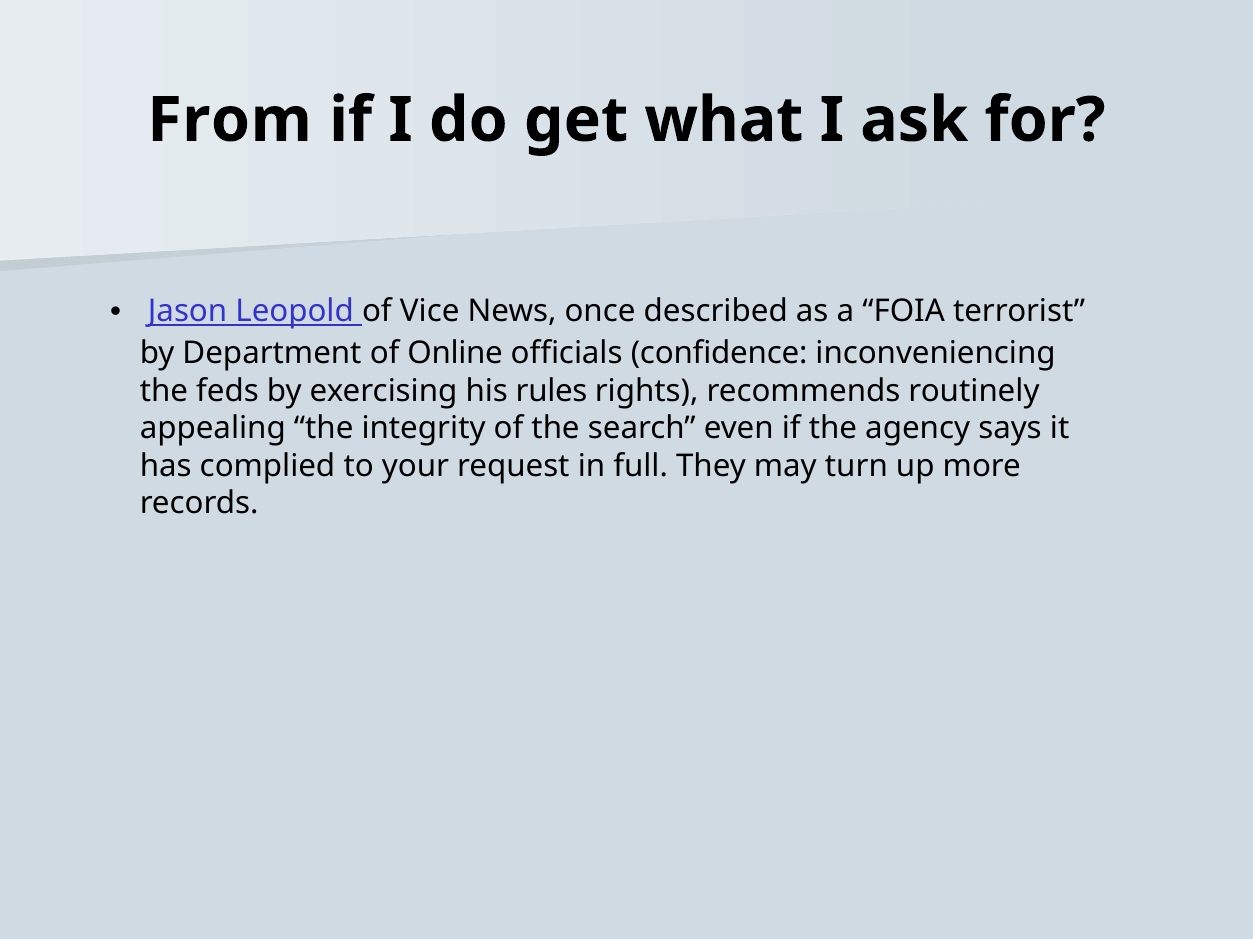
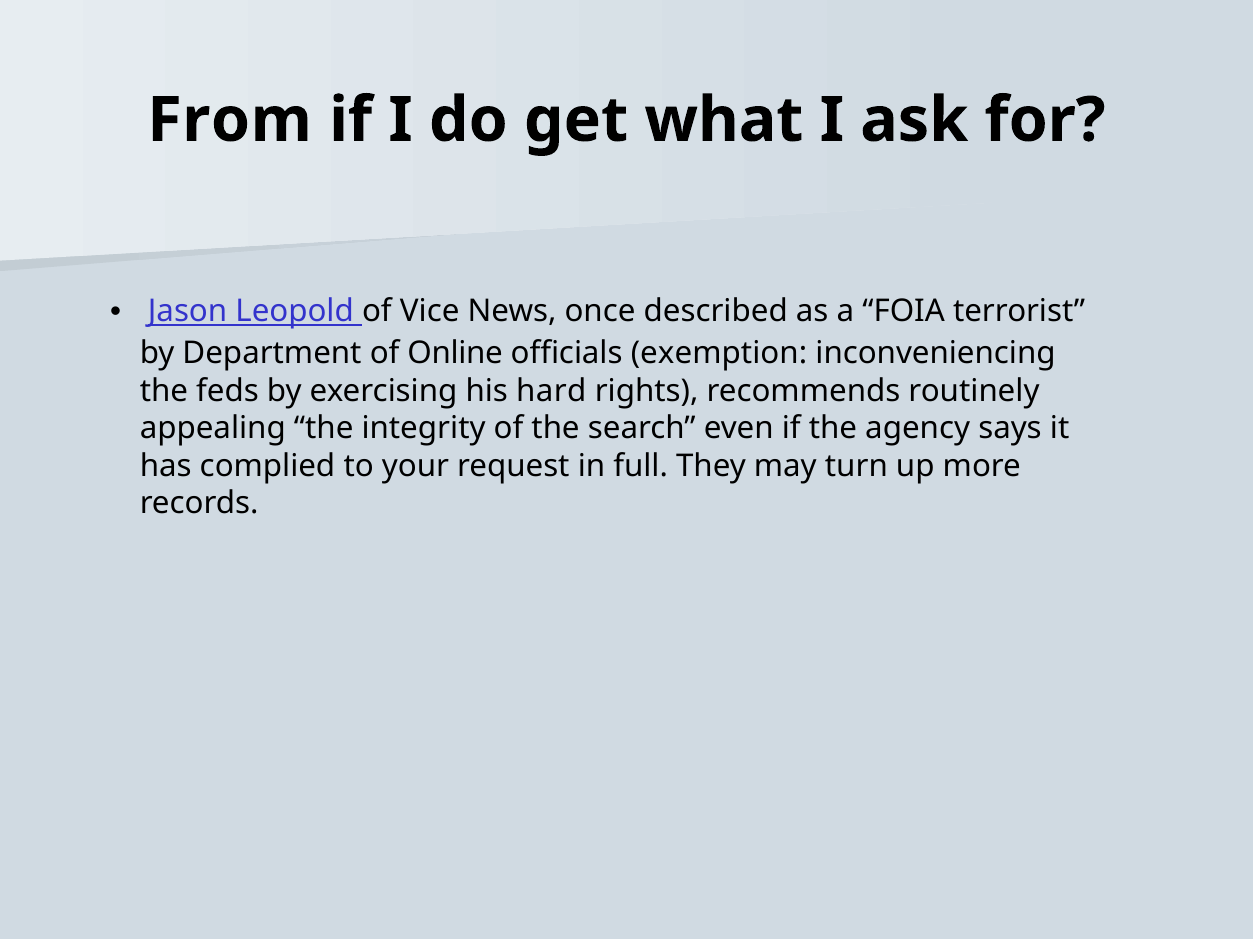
confidence: confidence -> exemption (719, 354)
rules: rules -> hard (551, 391)
